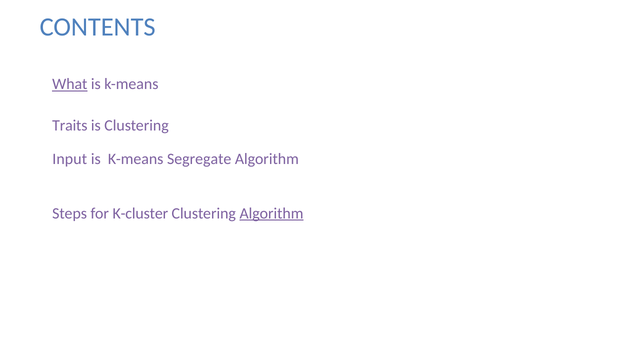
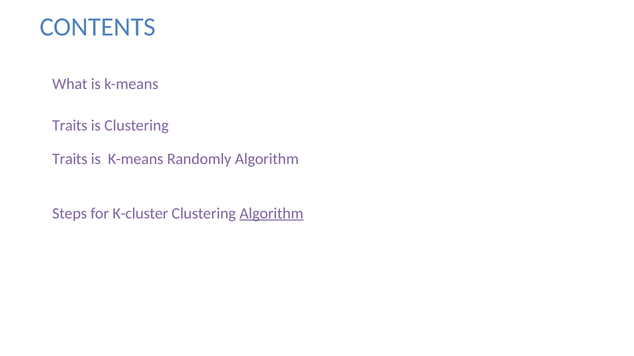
What underline: present -> none (70, 84)
Input: Input -> Traits (70, 159)
Segregate: Segregate -> Randomly (199, 159)
